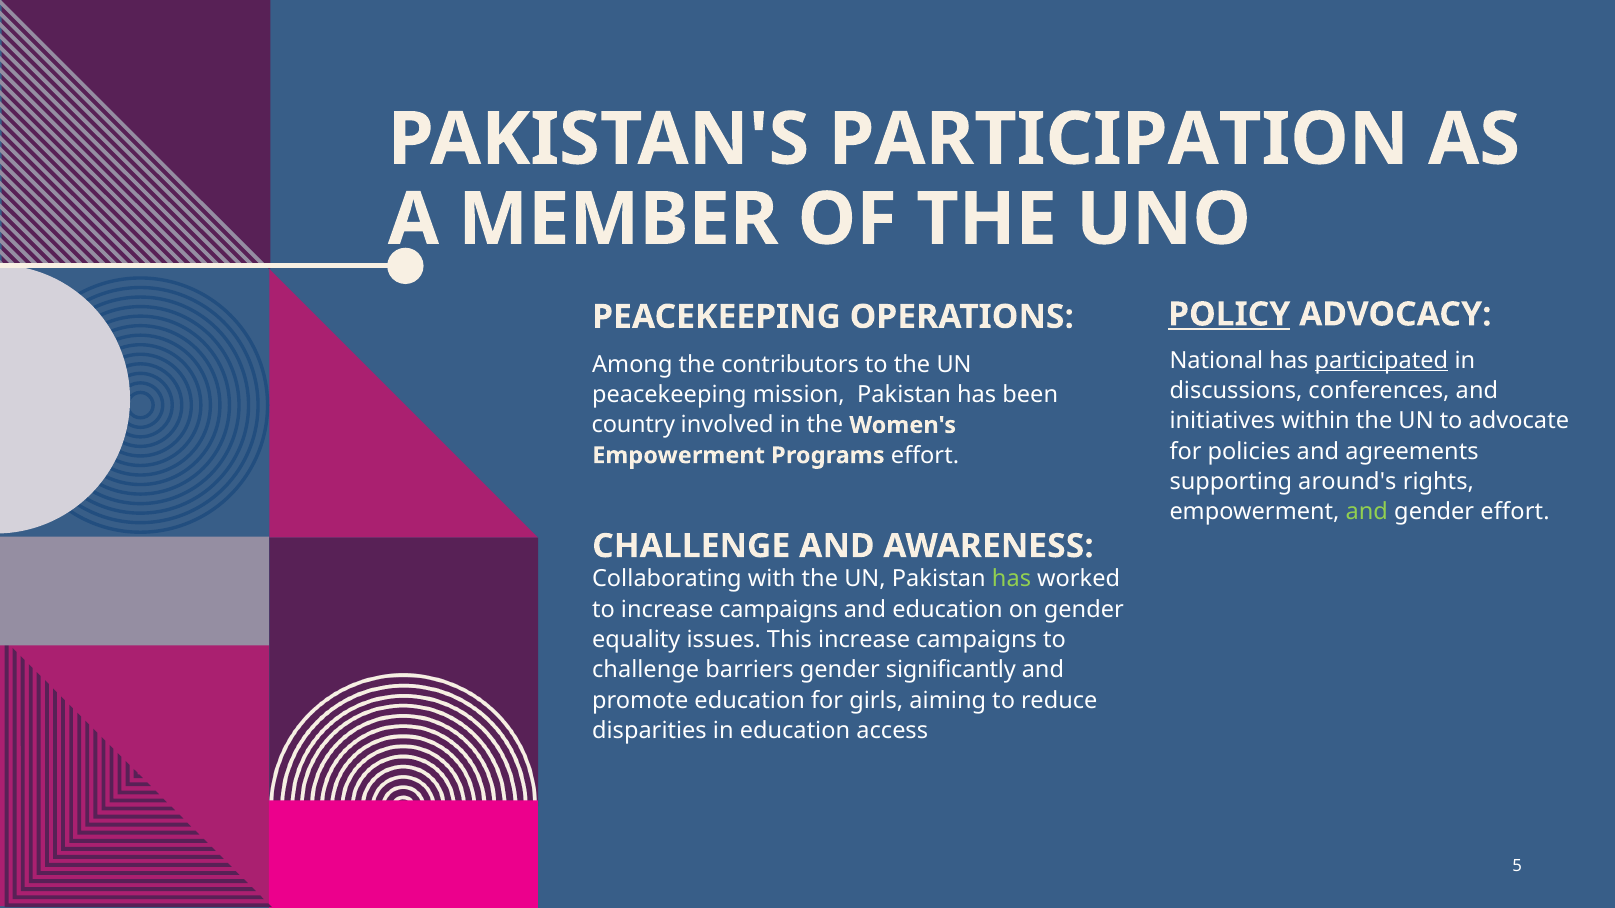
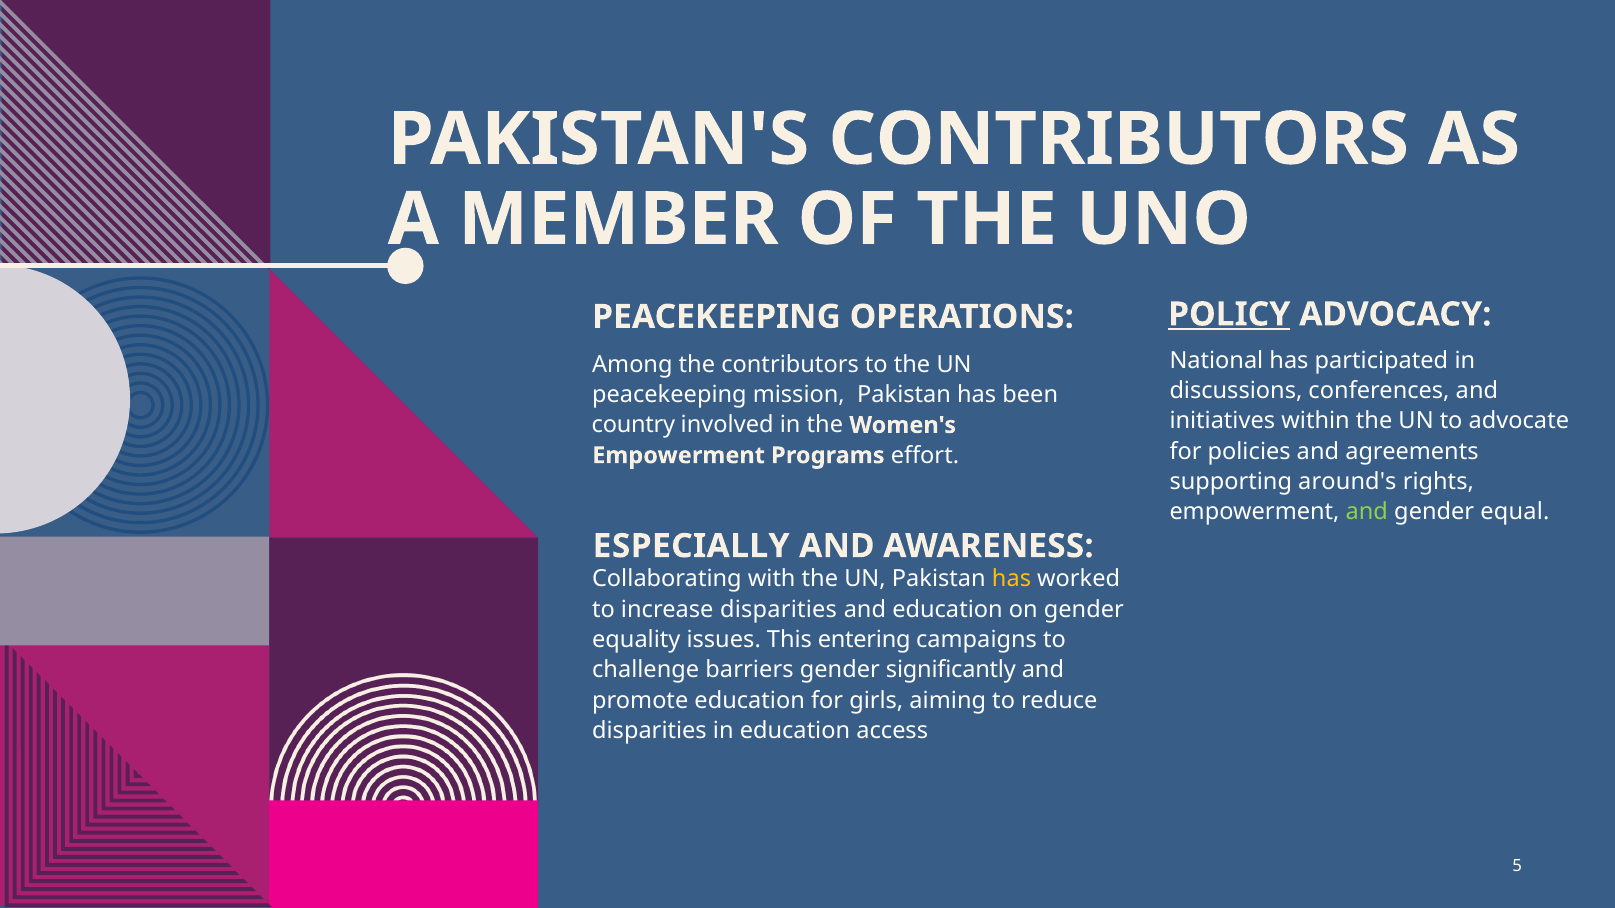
PAKISTAN'S PARTICIPATION: PARTICIPATION -> CONTRIBUTORS (1119, 139)
participated underline: present -> none (1381, 361)
gender effort: effort -> equal (1515, 512)
CHALLENGE: CHALLENGE -> ESPECIALLY (691, 546)
has colour: light green -> yellow (1011, 579)
to increase campaigns: campaigns -> disparities (779, 610)
This increase: increase -> entering (864, 640)
